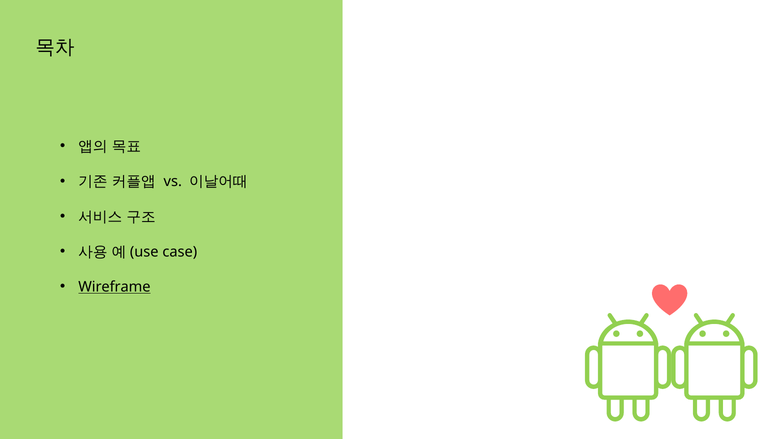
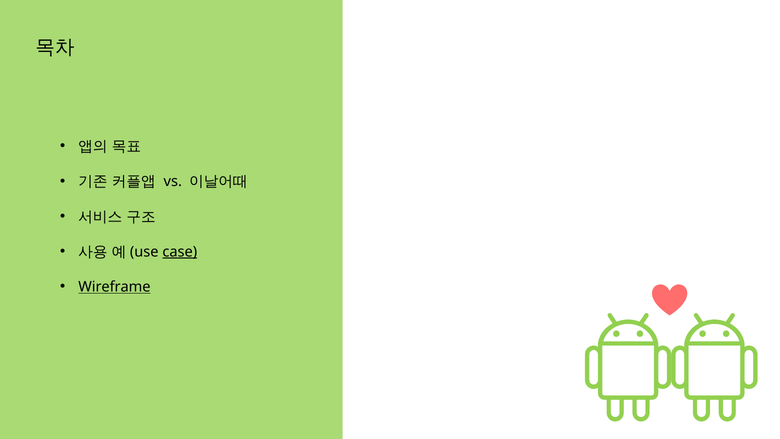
case underline: none -> present (180, 252)
